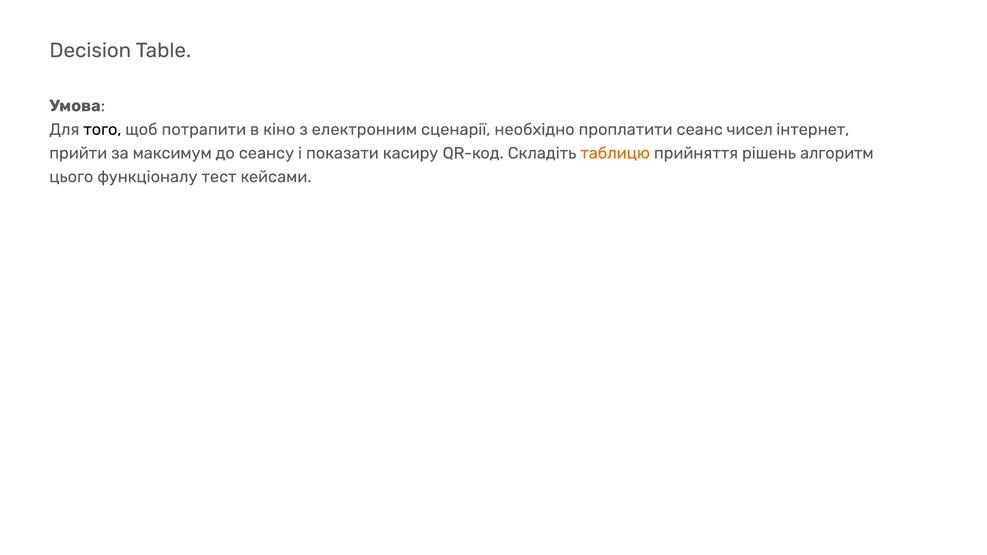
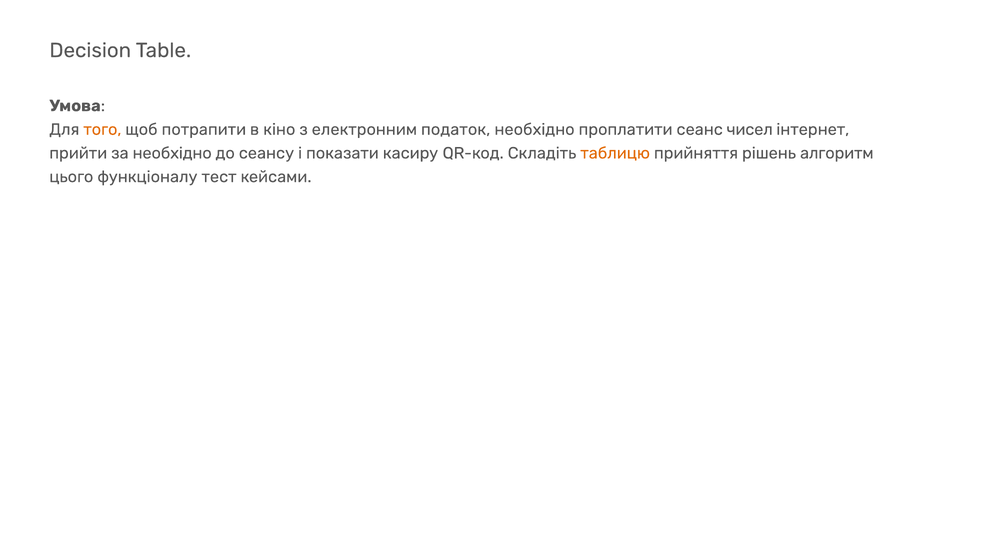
того colour: black -> orange (102, 129)
сценарії: сценарії -> податок (456, 129)
за максимум: максимум -> необхідно (172, 153)
